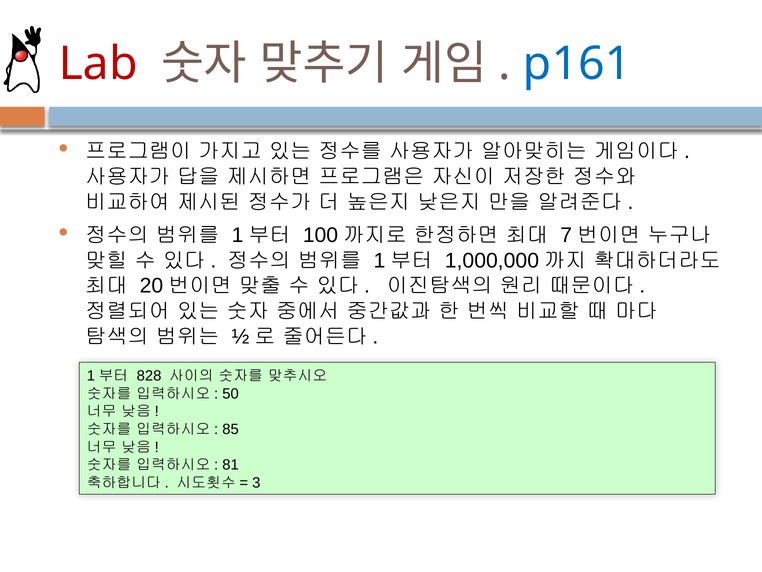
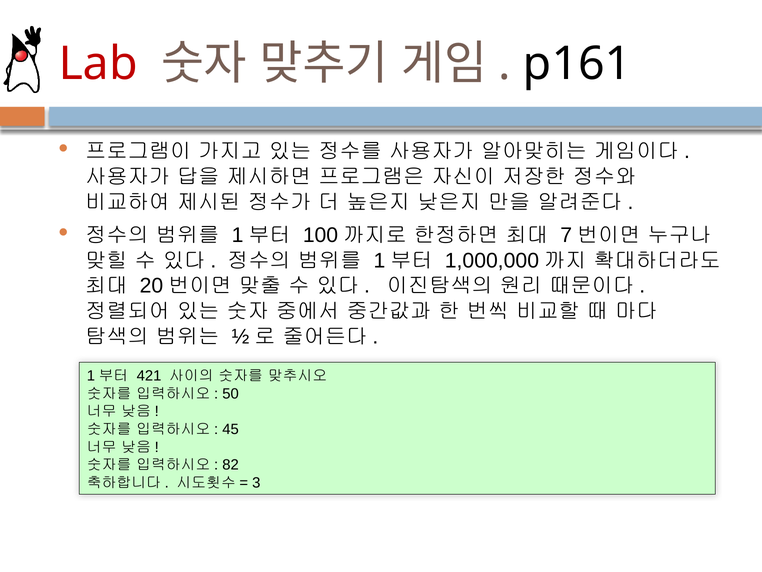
p161 colour: blue -> black (577, 64)
828: 828 -> 421 (149, 376)
85: 85 -> 45 (231, 429)
81: 81 -> 82 (231, 465)
